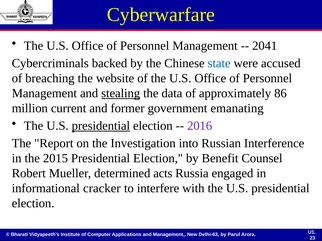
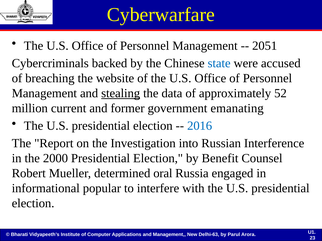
2041: 2041 -> 2051 (265, 46)
86: 86 -> 52 (280, 93)
presidential underline: present -> none (101, 126)
2016 colour: purple -> blue (200, 126)
2015: 2015 -> 2000 (55, 159)
acts: acts -> oral (163, 174)
cracker: cracker -> popular (102, 189)
